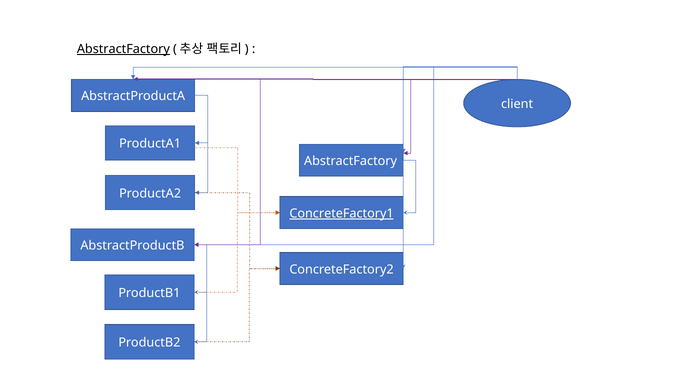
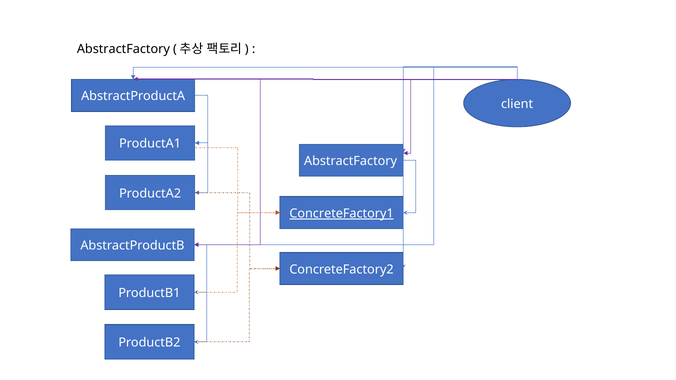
AbstractFactory underline: present -> none (123, 49)
